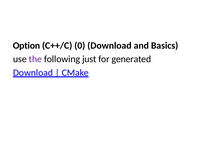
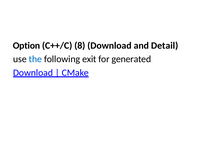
0: 0 -> 8 (80, 46)
Basics: Basics -> Detail (165, 46)
the colour: purple -> blue (35, 59)
just: just -> exit (89, 59)
